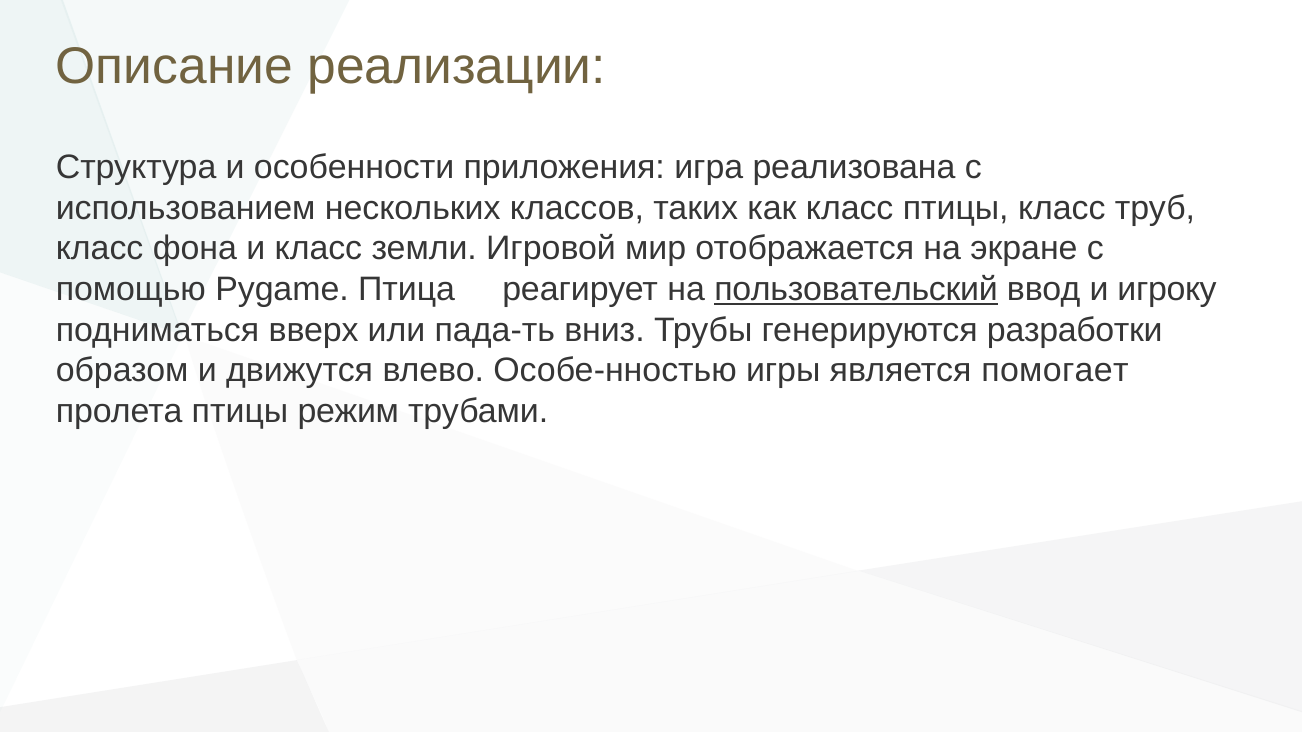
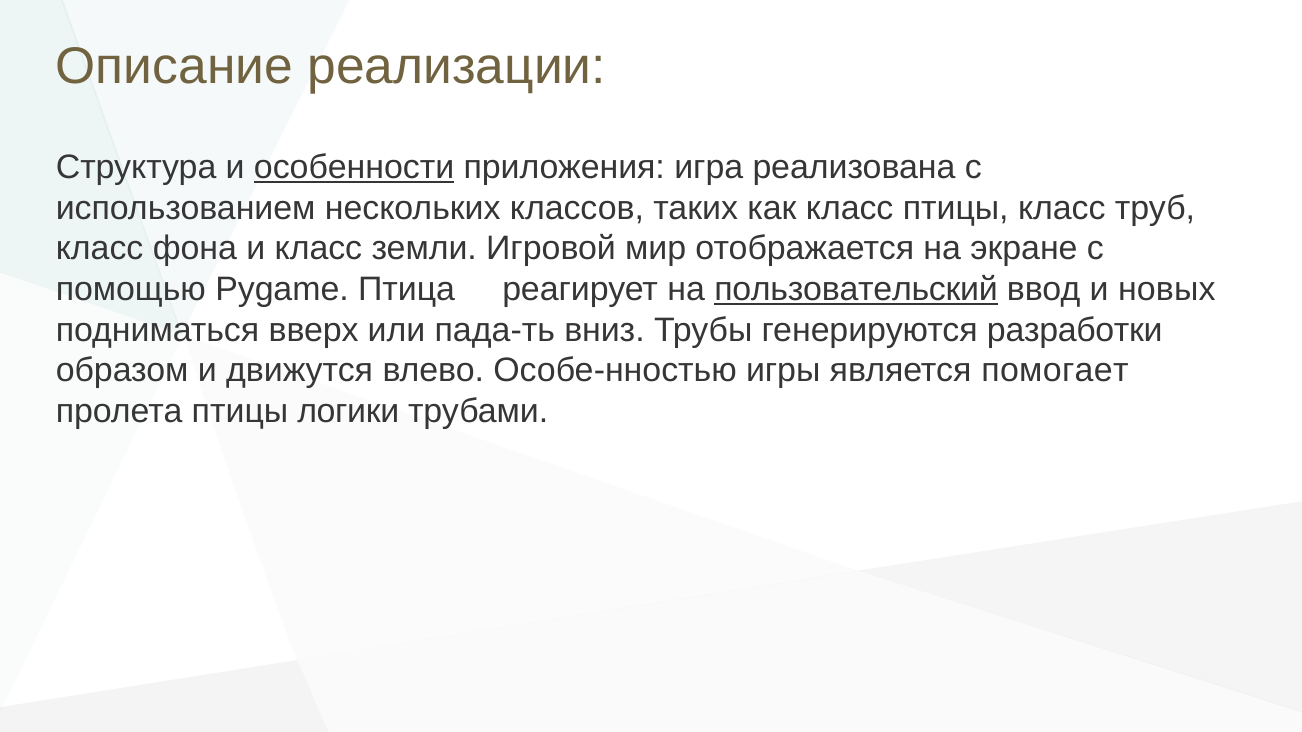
особенности underline: none -> present (354, 167)
игроку: игроку -> новых (1167, 289)
режим: режим -> логики (348, 411)
